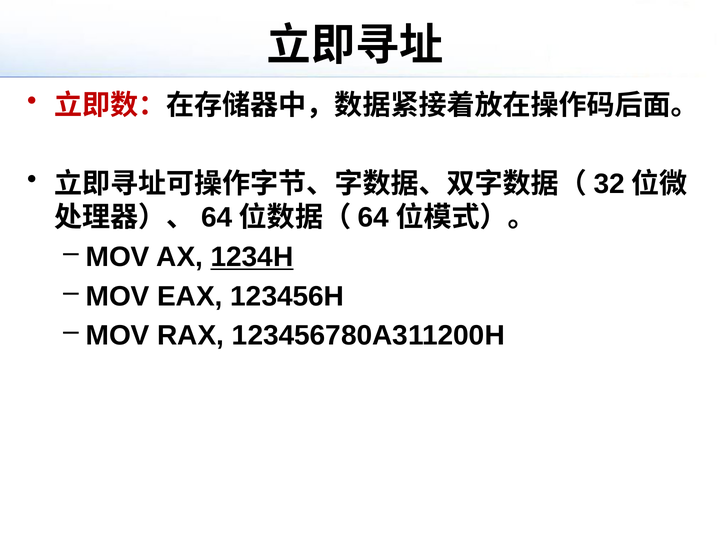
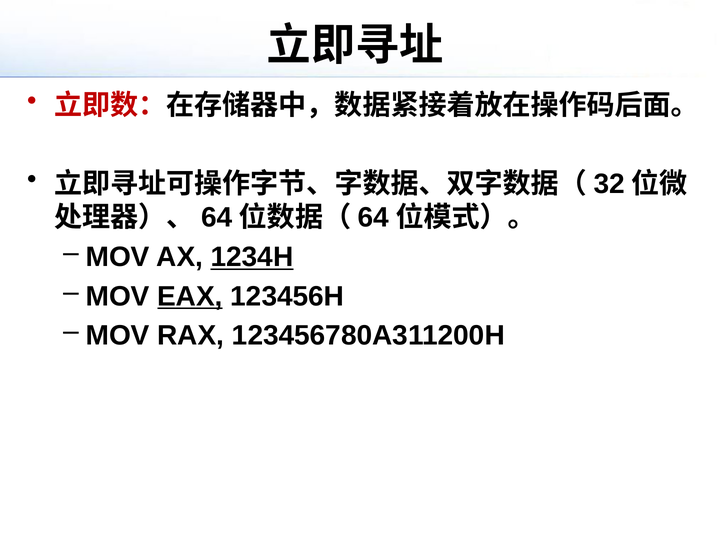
EAX underline: none -> present (190, 297)
